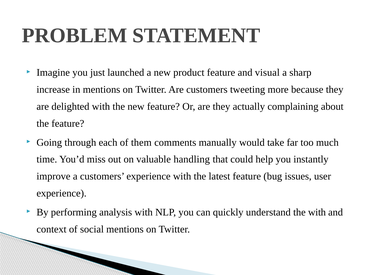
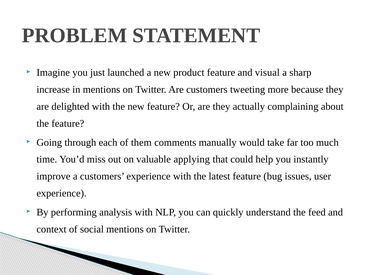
handling: handling -> applying (192, 159)
the with: with -> feed (317, 212)
